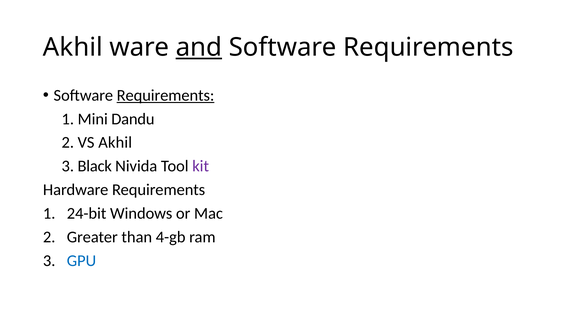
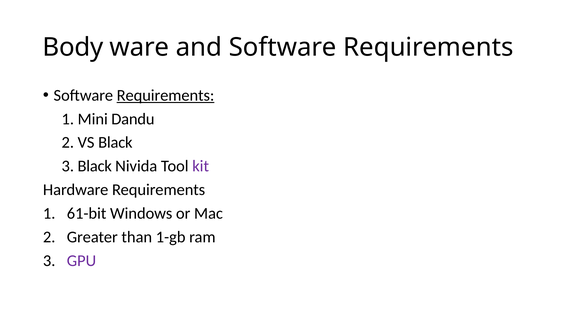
Akhil: Akhil -> Body (73, 47)
and underline: present -> none (199, 47)
VS Akhil: Akhil -> Black (115, 143)
24-bit: 24-bit -> 61-bit (87, 214)
4-gb: 4-gb -> 1-gb (171, 237)
GPU colour: blue -> purple (81, 261)
